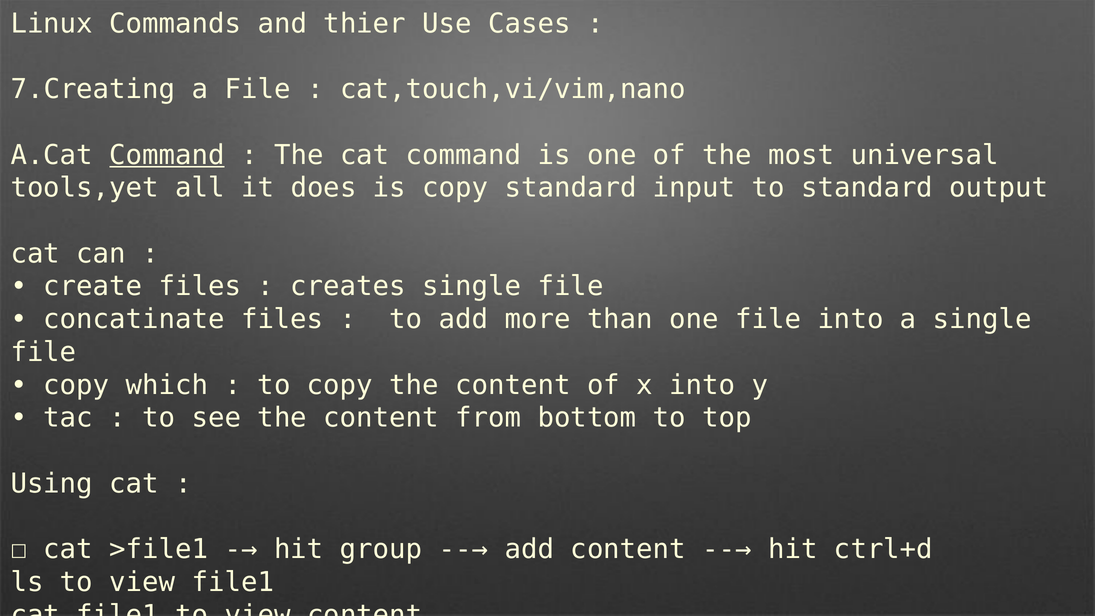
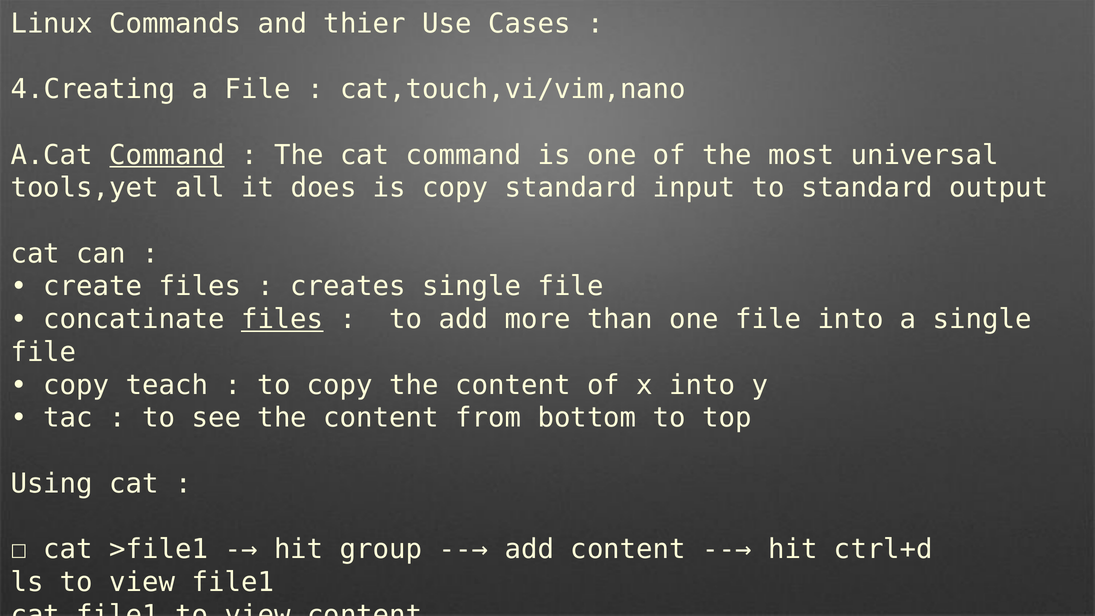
7.Creating: 7.Creating -> 4.Creating (93, 89)
files underline: none -> present (282, 319)
which: which -> teach (167, 385)
